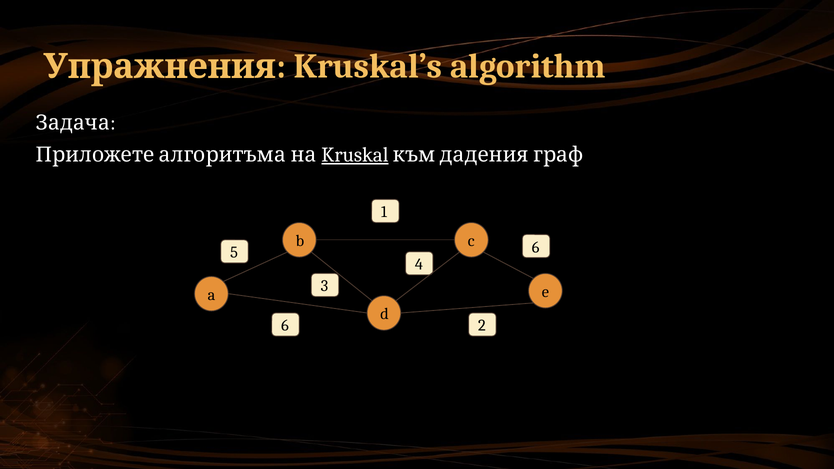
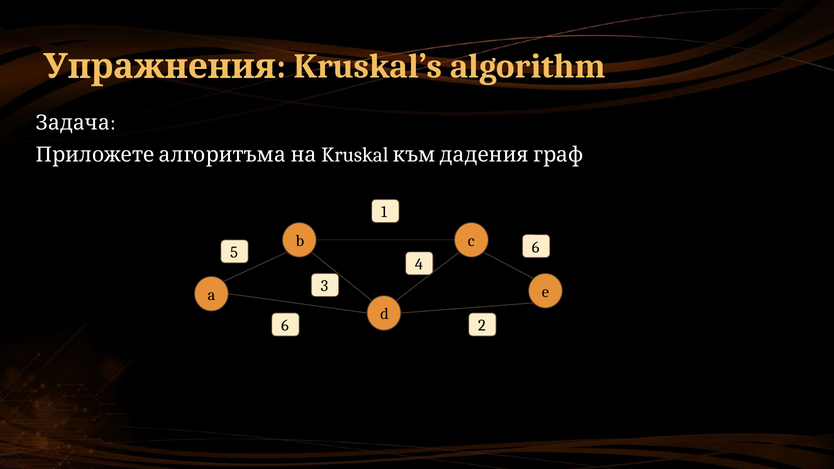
Kruskal underline: present -> none (355, 155)
